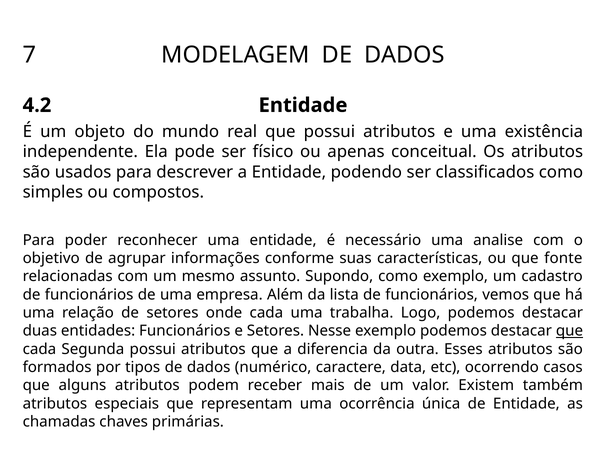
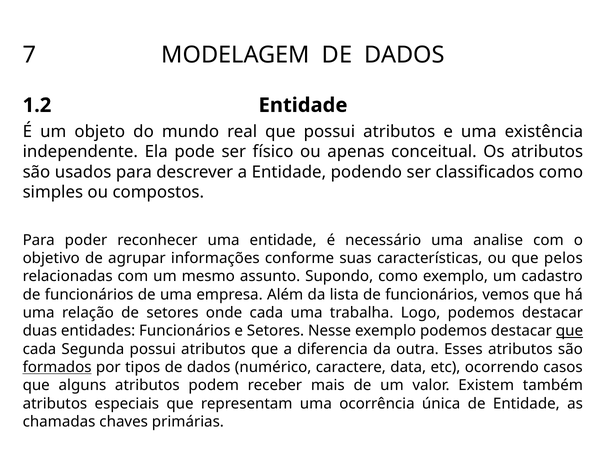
4.2: 4.2 -> 1.2 (37, 105)
fonte: fonte -> pelos (563, 259)
formados underline: none -> present (57, 368)
